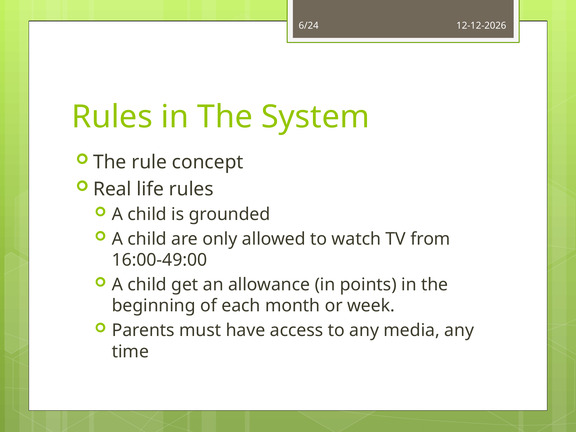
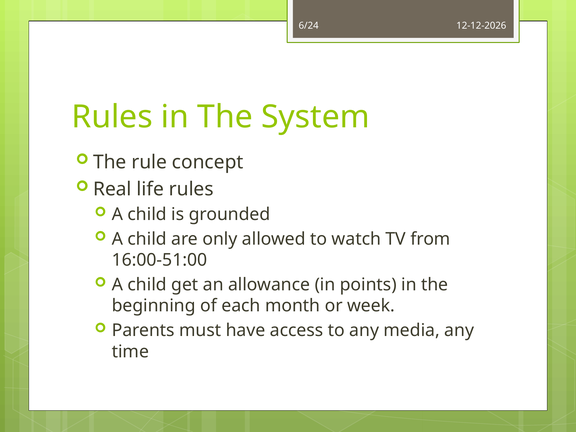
16:00-49:00: 16:00-49:00 -> 16:00-51:00 (159, 260)
